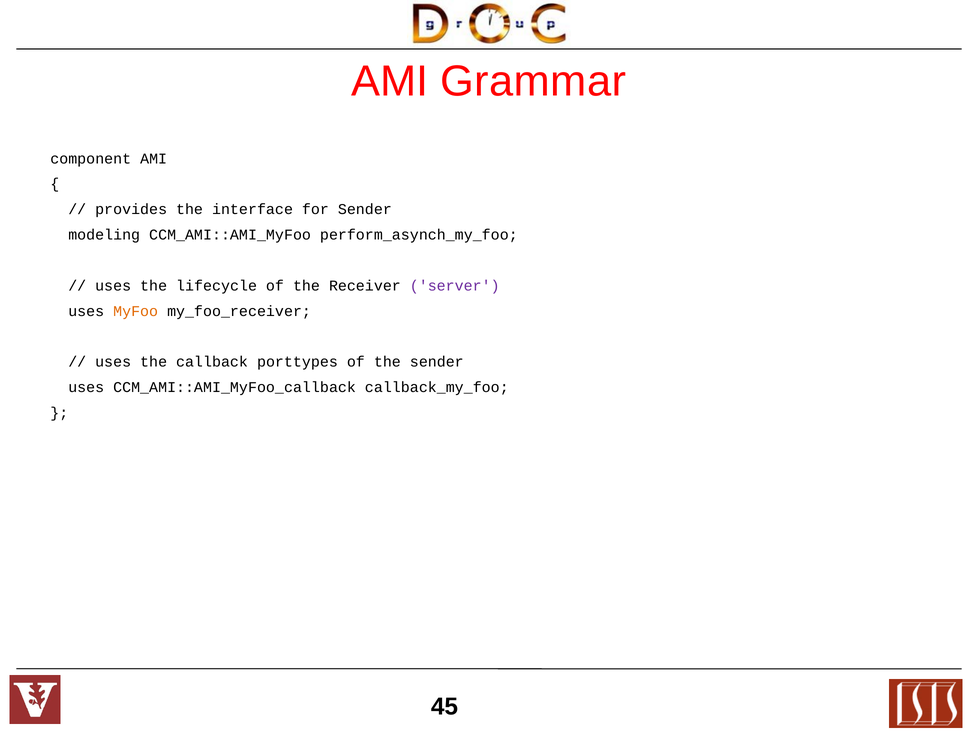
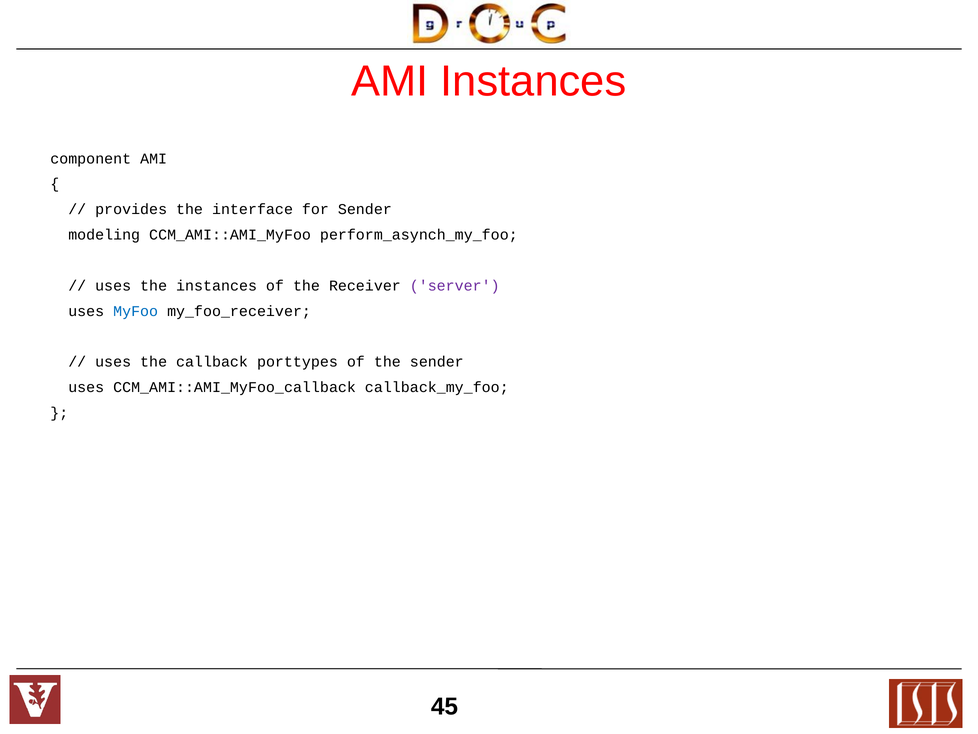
AMI Grammar: Grammar -> Instances (533, 81)
the lifecycle: lifecycle -> instances (217, 286)
MyFoo colour: orange -> blue (136, 311)
